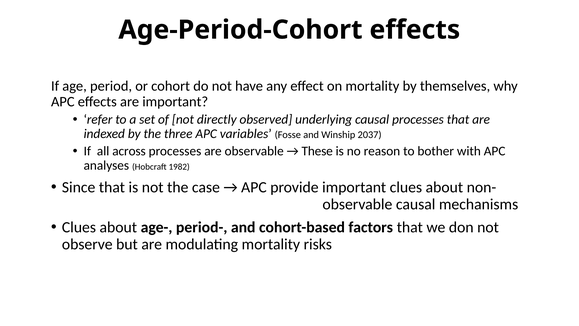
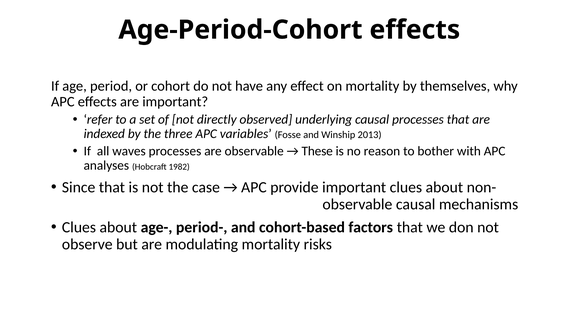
2037: 2037 -> 2013 (370, 135)
across: across -> waves (129, 151)
